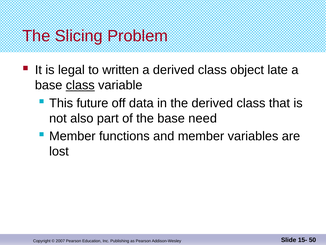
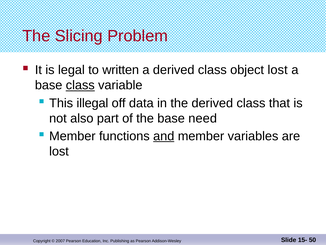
object late: late -> lost (278, 70)
future: future -> illegal (92, 103)
and underline: none -> present (164, 136)
